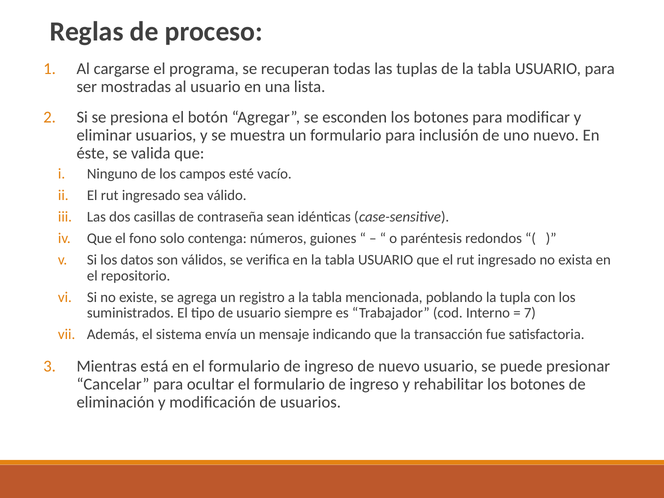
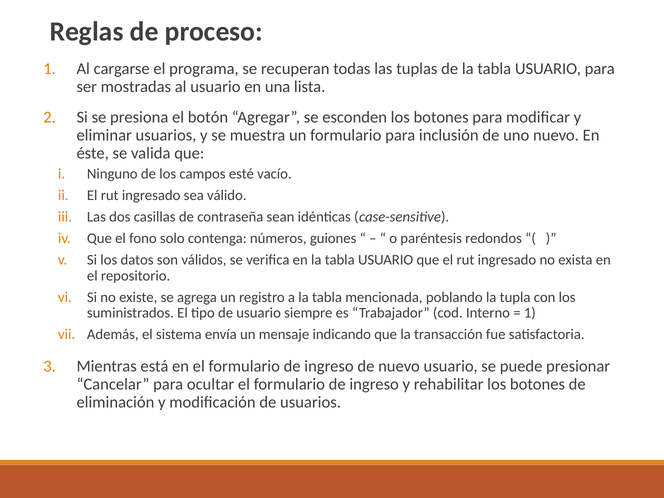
7: 7 -> 1 (530, 313)
